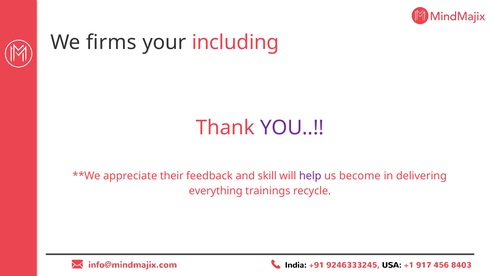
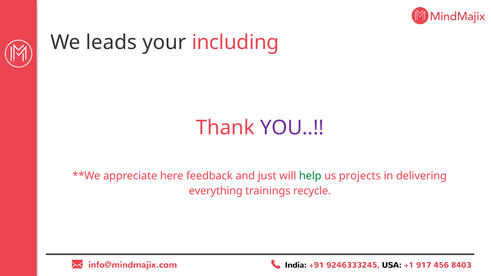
firms: firms -> leads (111, 43)
their: their -> here (172, 176)
skill: skill -> just (267, 176)
help colour: purple -> green (310, 176)
become: become -> projects (360, 176)
